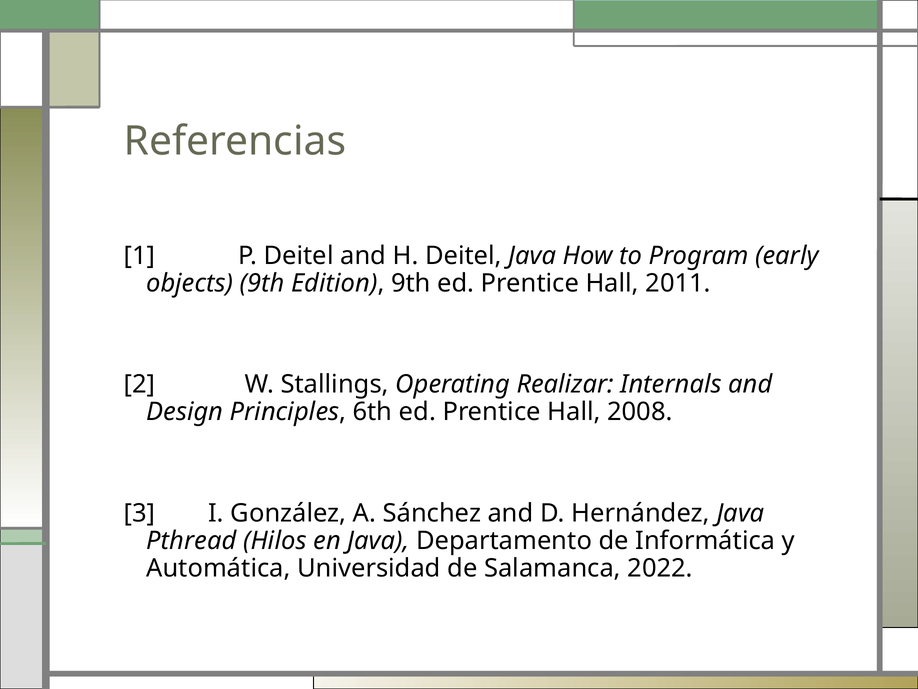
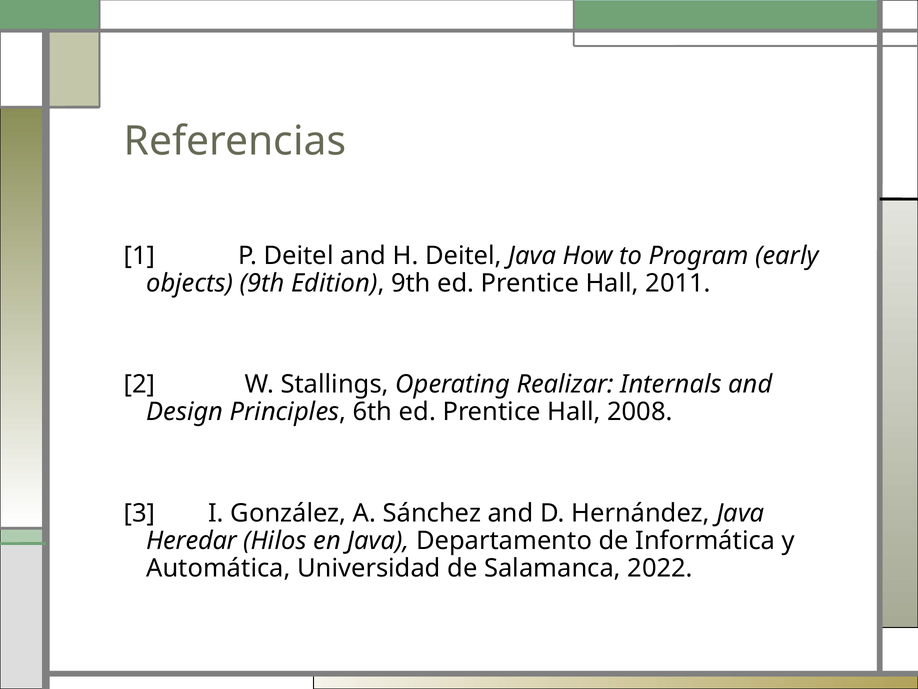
Pthread: Pthread -> Heredar (192, 540)
